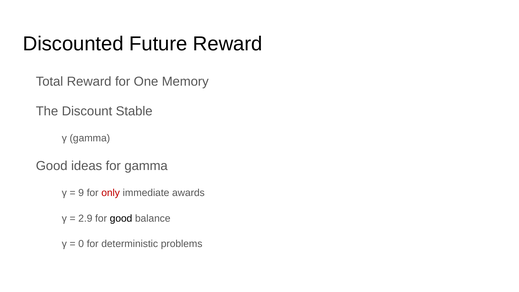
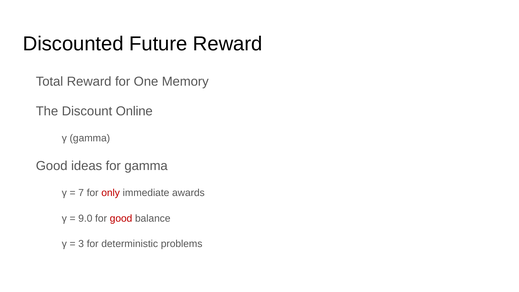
Stable: Stable -> Online (134, 111)
9: 9 -> 7 (81, 193)
2.9: 2.9 -> 9.0 (85, 218)
good colour: black -> red (121, 218)
0: 0 -> 3 (81, 244)
